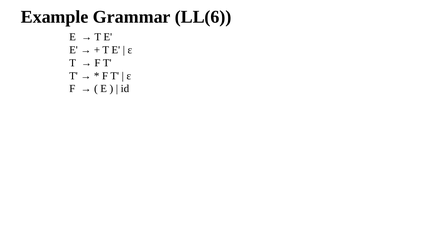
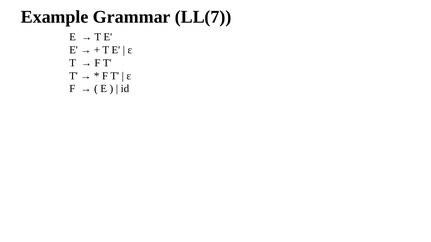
LL(6: LL(6 -> LL(7 (203, 17)
